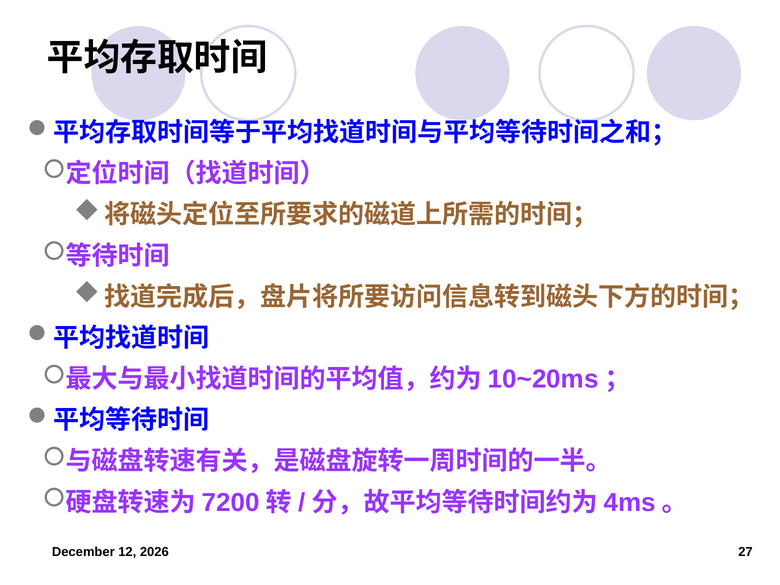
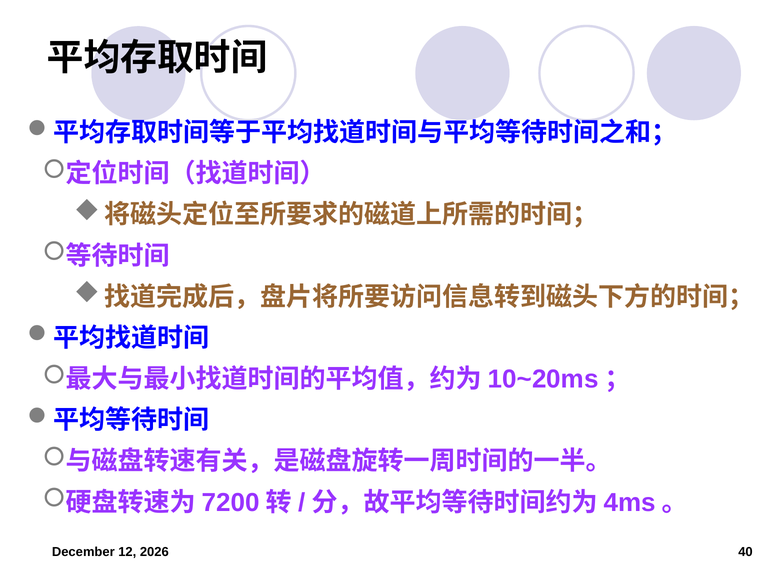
27: 27 -> 40 (745, 552)
